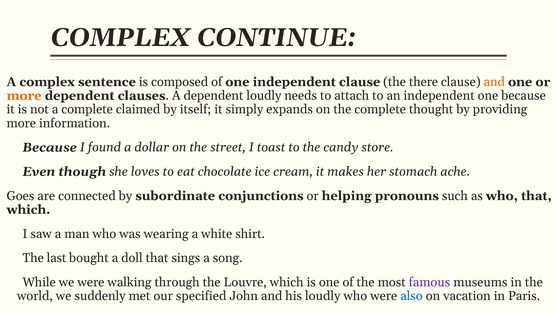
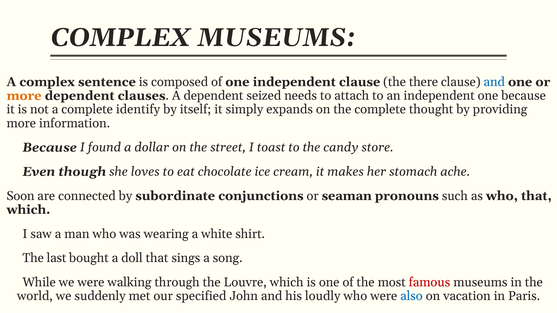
COMPLEX CONTINUE: CONTINUE -> MUSEUMS (277, 38)
and colour: orange -> blue (494, 82)
dependent loudly: loudly -> seized (264, 96)
claimed: claimed -> identify (138, 110)
Goes: Goes -> Soon (20, 196)
helping: helping -> seaman (347, 196)
famous colour: purple -> red (429, 282)
